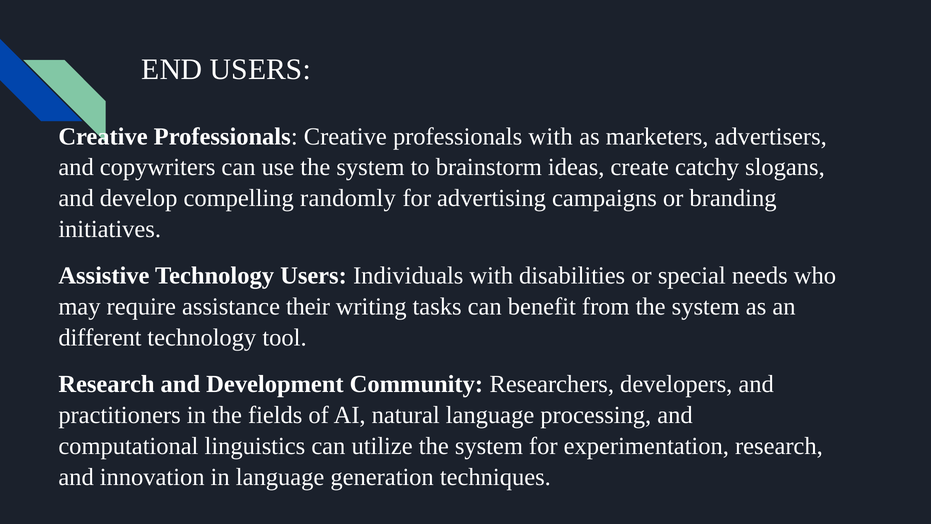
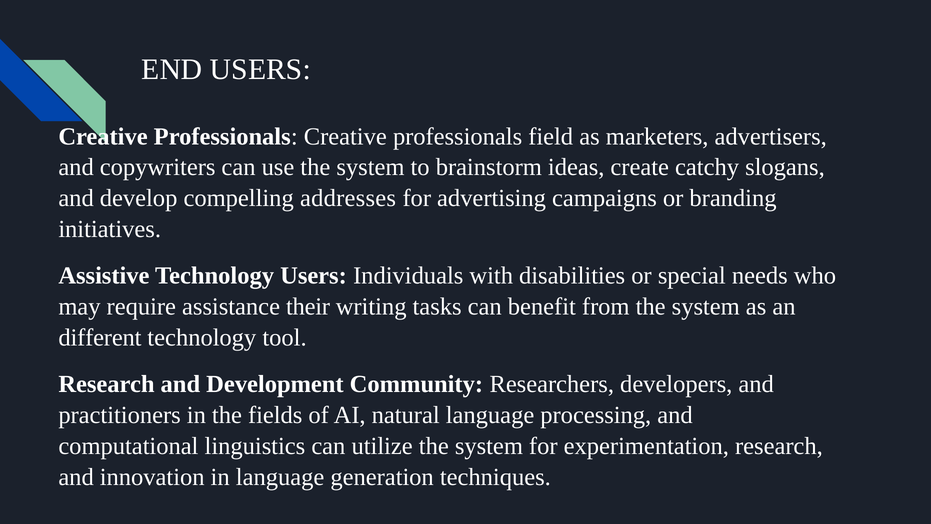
professionals with: with -> field (551, 136)
randomly: randomly -> addresses (348, 198)
